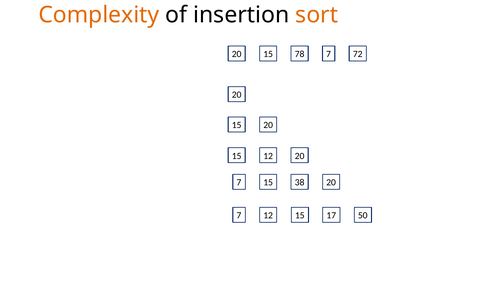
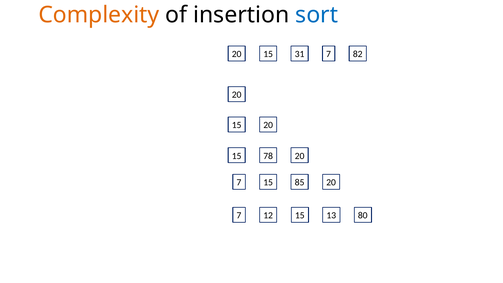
sort colour: orange -> blue (317, 15)
78: 78 -> 31 (300, 54)
72: 72 -> 82 (358, 54)
15 12: 12 -> 78 (268, 156)
38: 38 -> 85 (300, 182)
17: 17 -> 13 (331, 215)
50: 50 -> 80 (363, 215)
